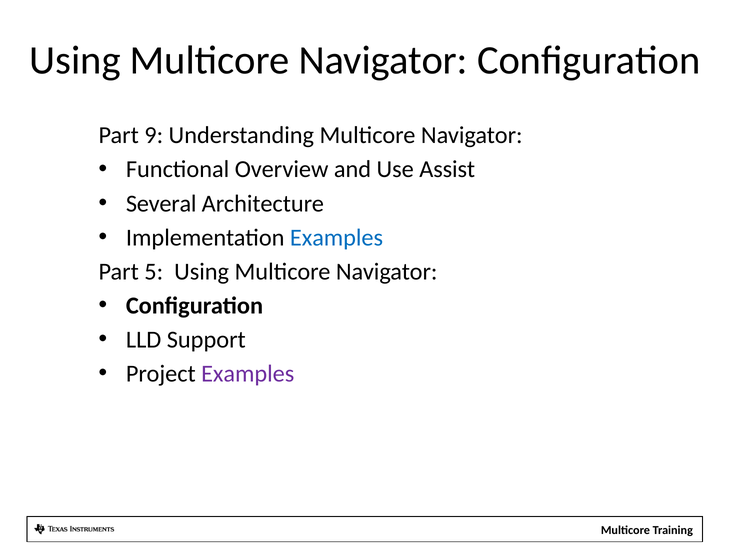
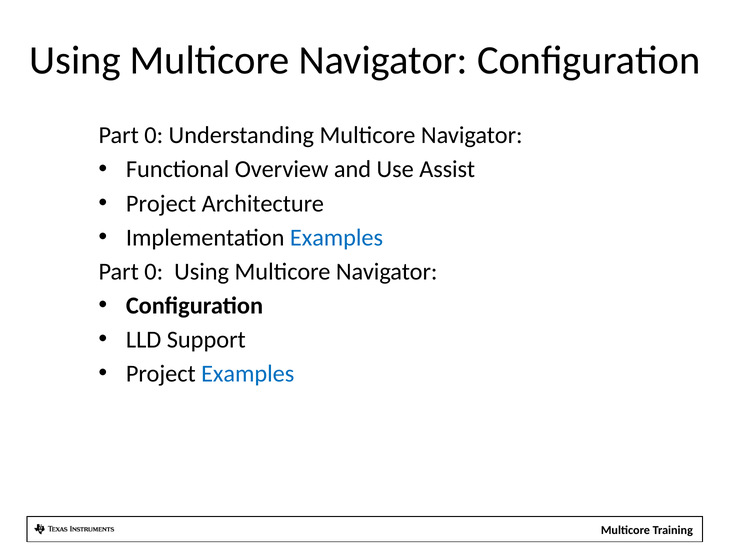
9: 9 -> 0 (154, 136)
Several: Several -> Project (161, 204)
5: 5 -> 0 (154, 272)
Examples colour: purple -> blue (248, 374)
